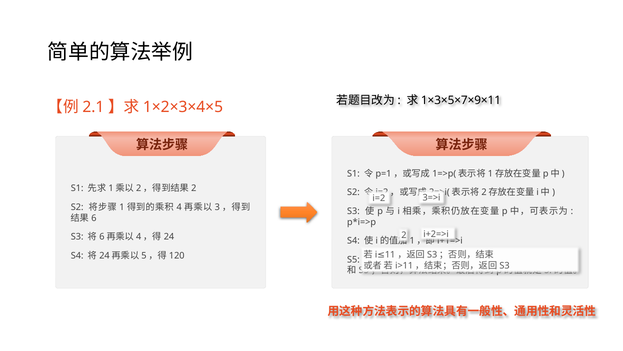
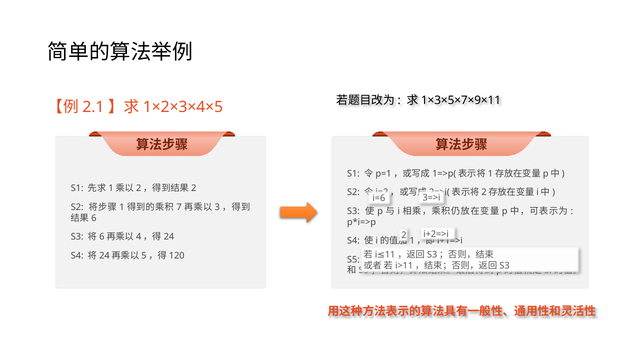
i=2: i=2 -> i=6 (379, 198)
4: 4 -> 7 (179, 207)
